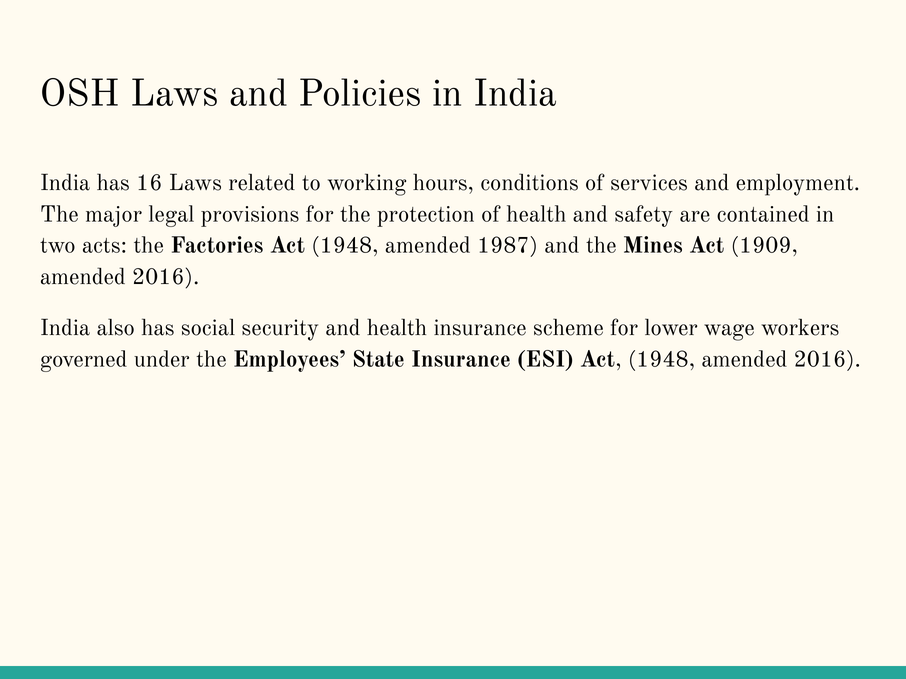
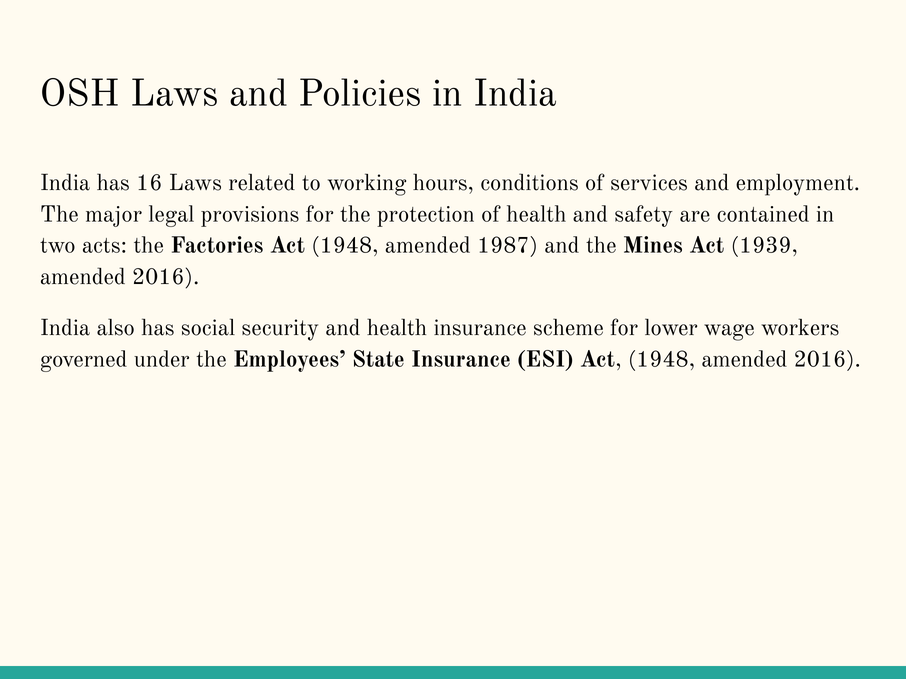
1909: 1909 -> 1939 (764, 246)
